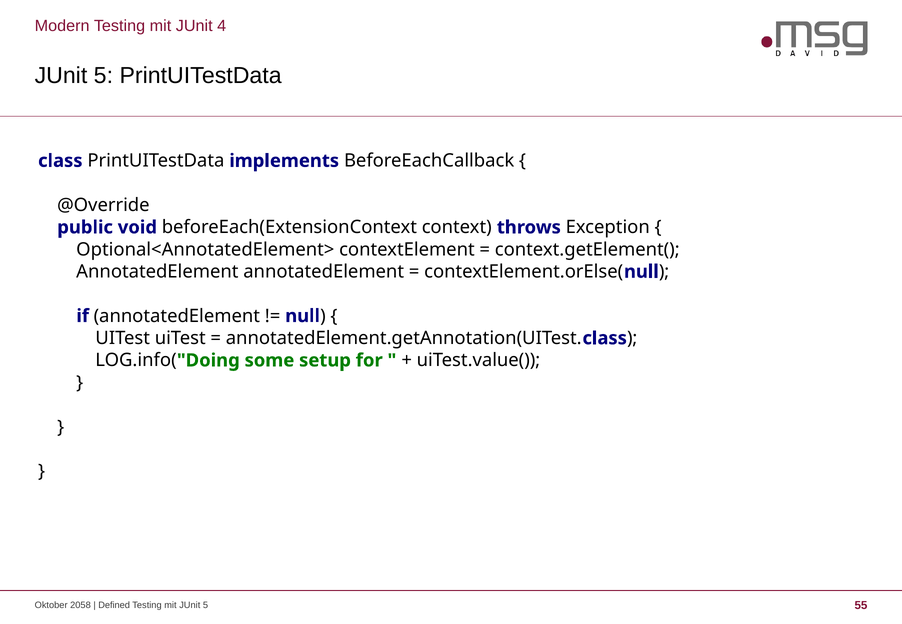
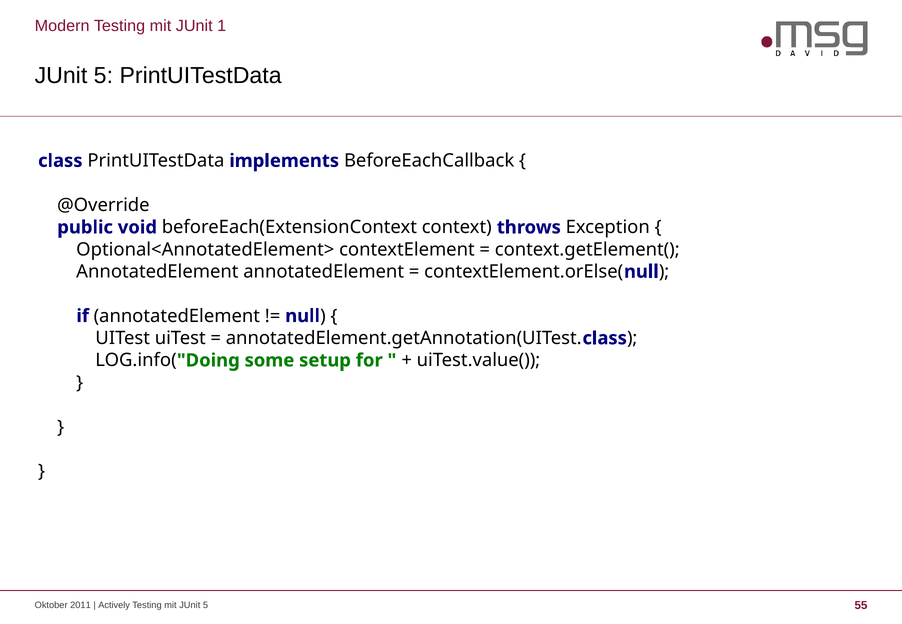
4: 4 -> 1 (222, 26)
2058: 2058 -> 2011 (80, 606)
Defined: Defined -> Actively (114, 606)
